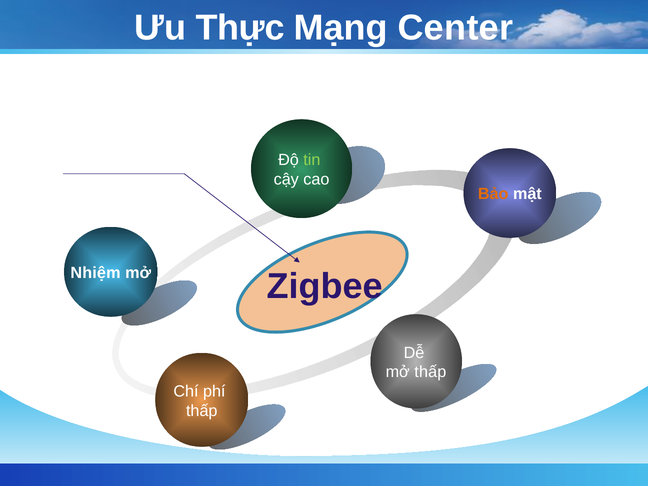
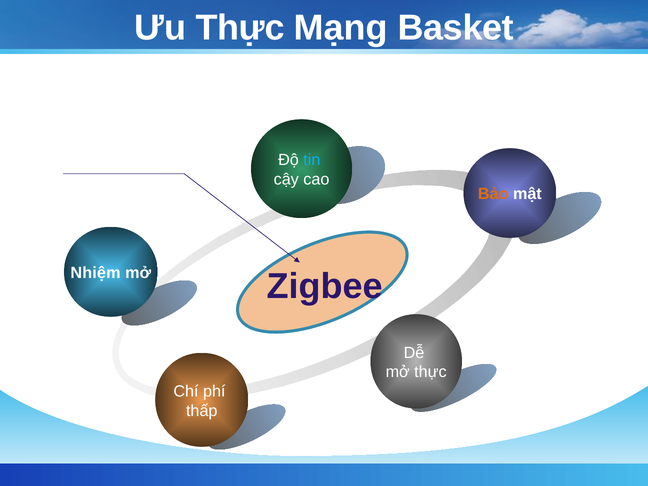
Center: Center -> Basket (456, 28)
tin colour: light green -> light blue (312, 160)
mở thấp: thấp -> thực (430, 372)
